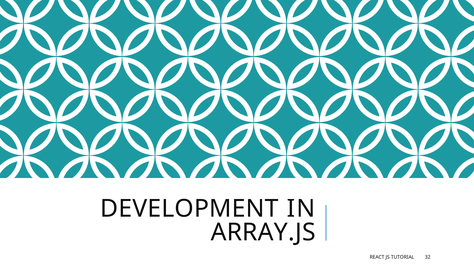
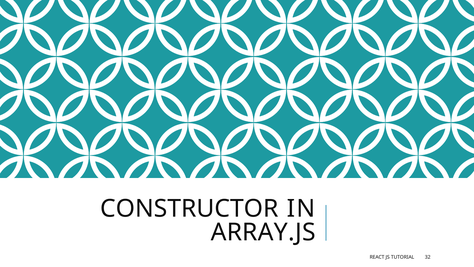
DEVELOPMENT: DEVELOPMENT -> CONSTRUCTOR (189, 208)
